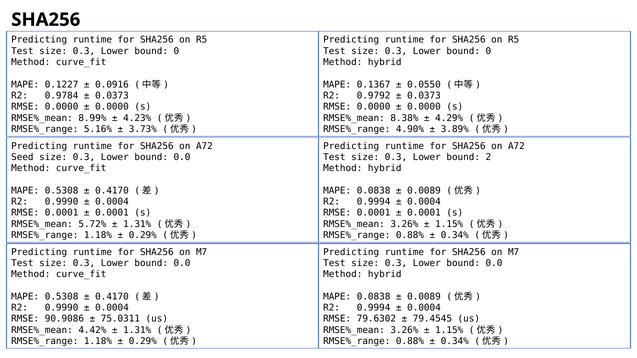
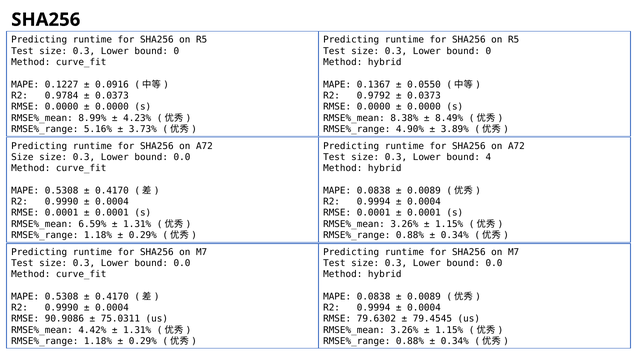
4.29%: 4.29% -> 8.49% (449, 118)
Seed: Seed -> Size (22, 157)
2: 2 -> 4 (488, 157)
5.72%: 5.72% -> 6.59% (92, 224)
